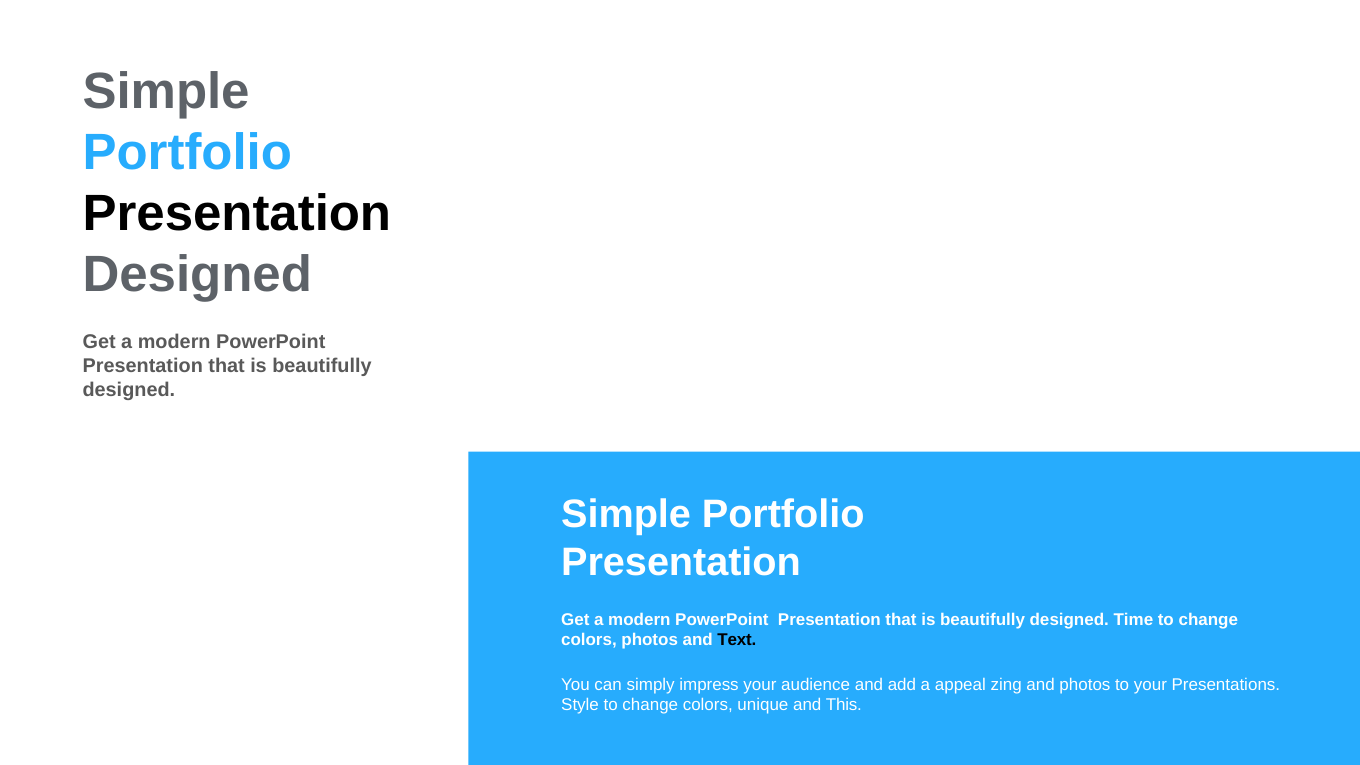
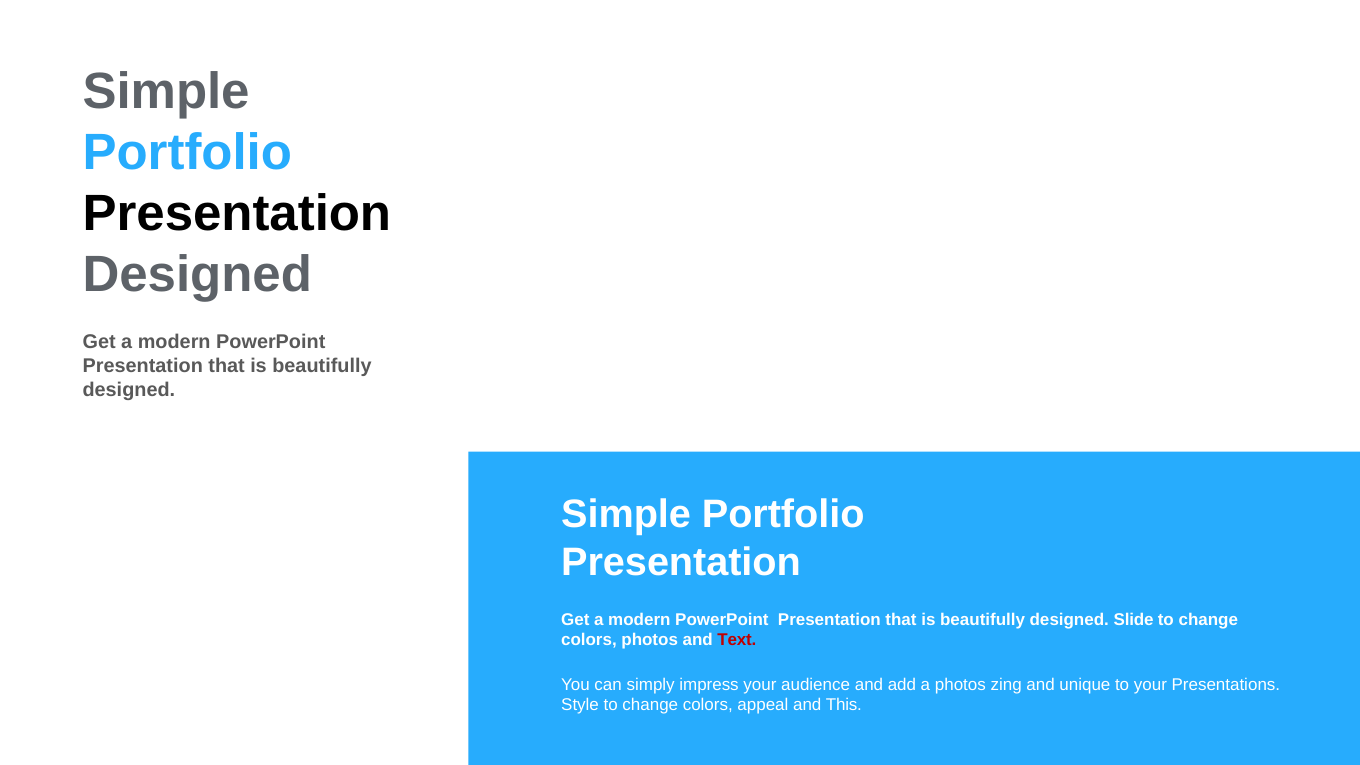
Time: Time -> Slide (1134, 620)
Text colour: black -> red (737, 640)
a appeal: appeal -> photos (960, 685)
and photos: photos -> unique (1085, 685)
unique: unique -> appeal (763, 705)
